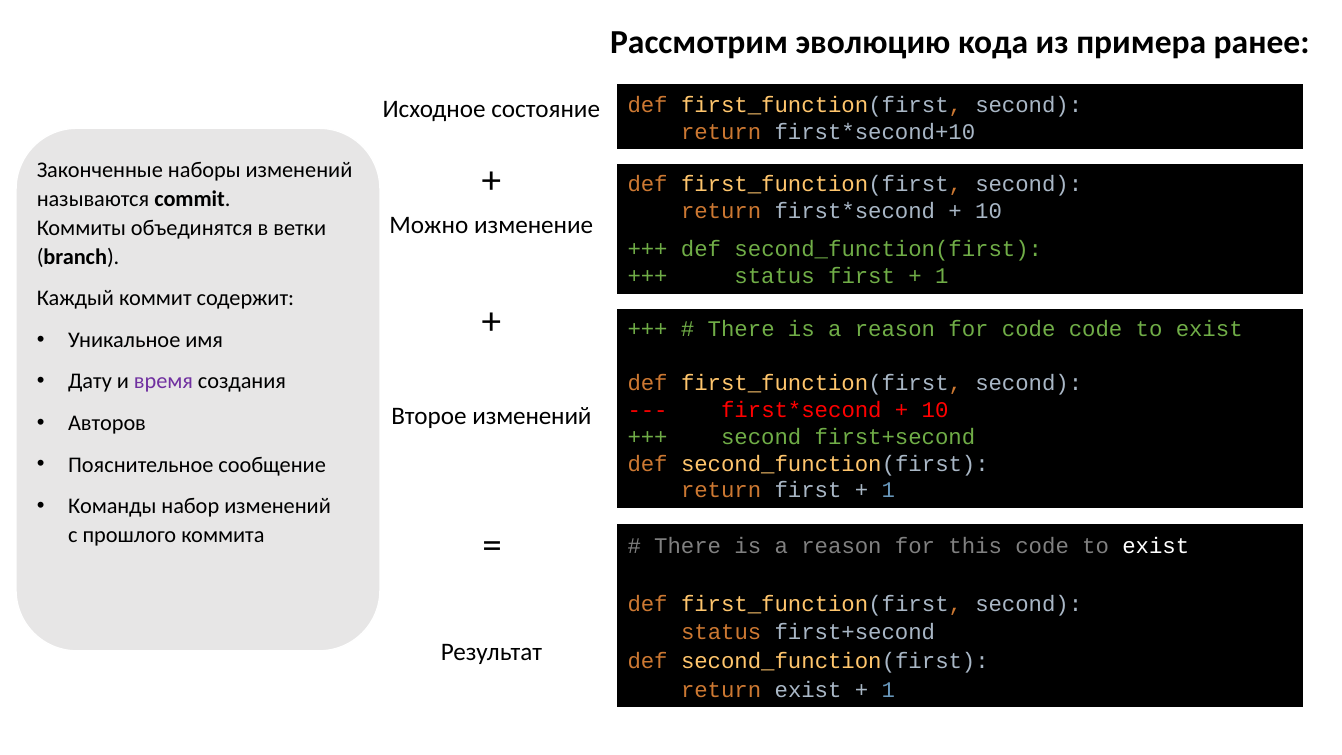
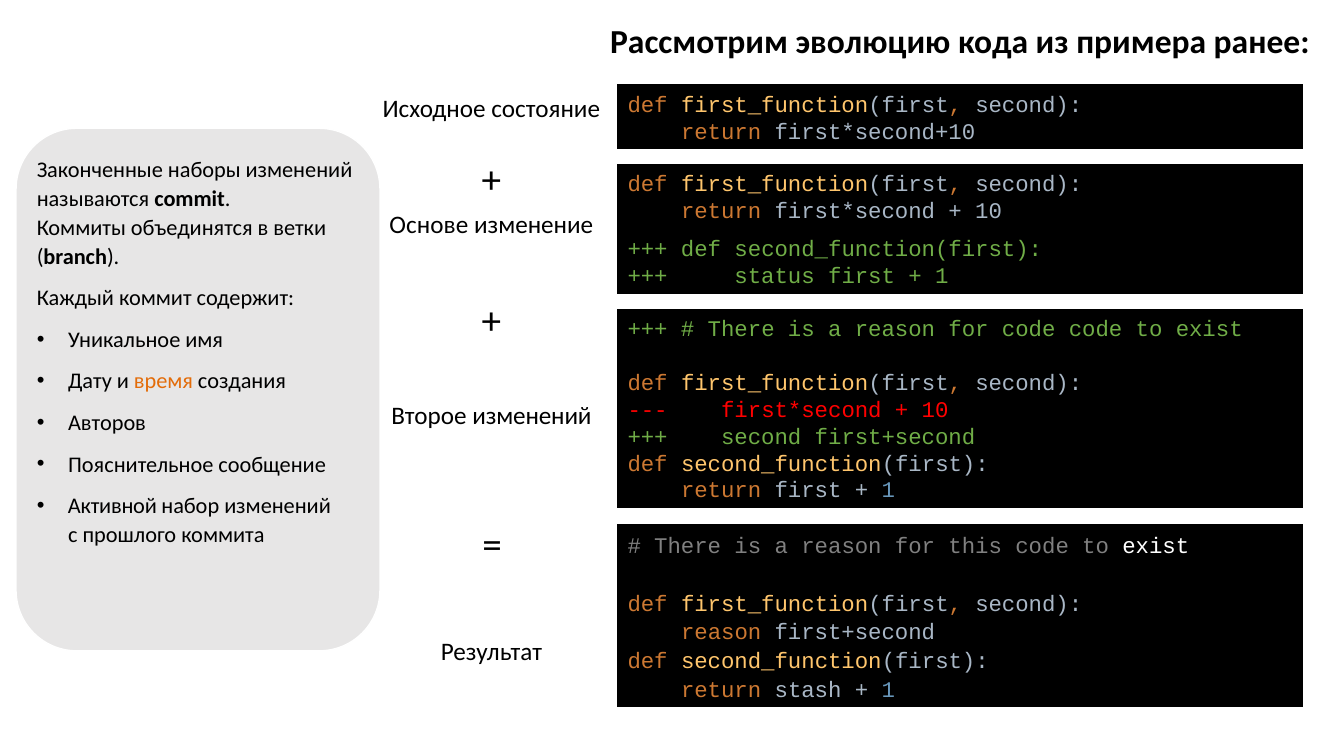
Можно: Можно -> Основе (429, 225)
время colour: purple -> orange (163, 382)
Команды: Команды -> Активной (112, 506)
status: status -> reason (721, 632)
return exist: exist -> stash (808, 690)
